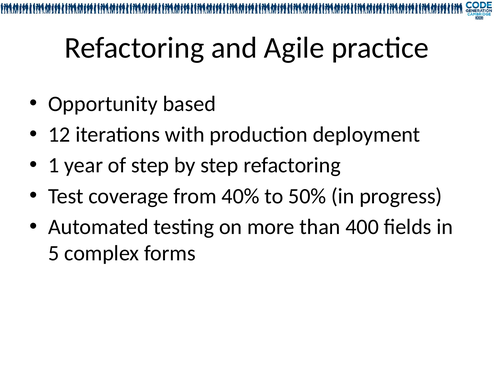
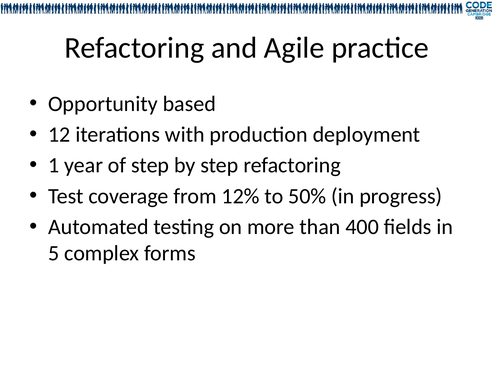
40%: 40% -> 12% (241, 196)
